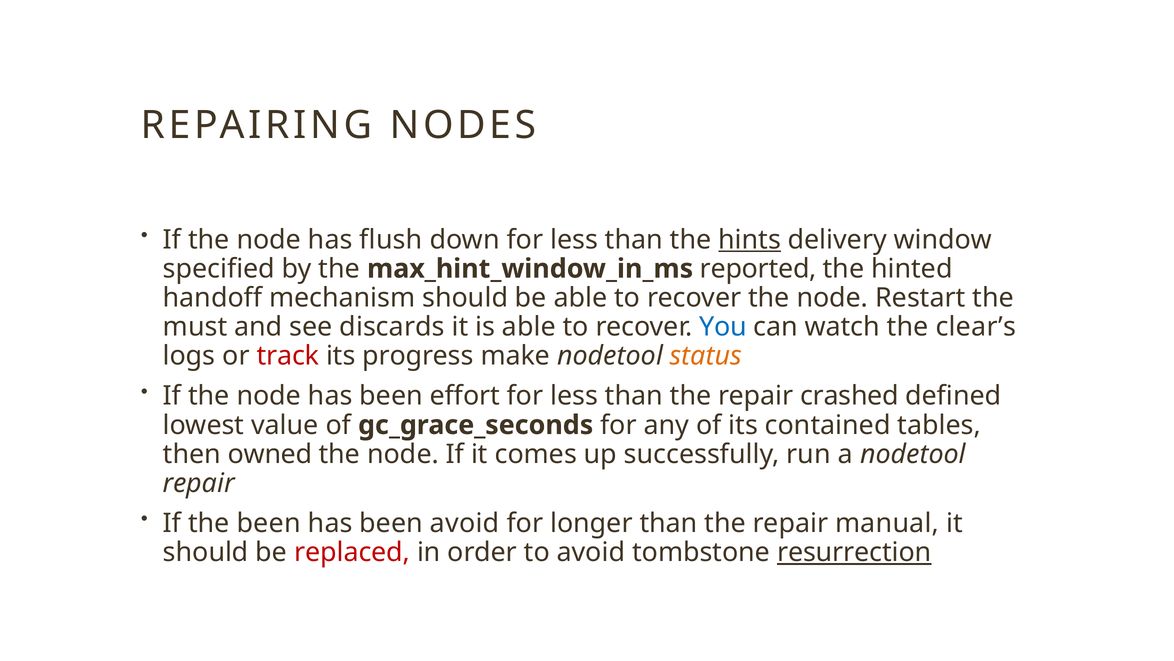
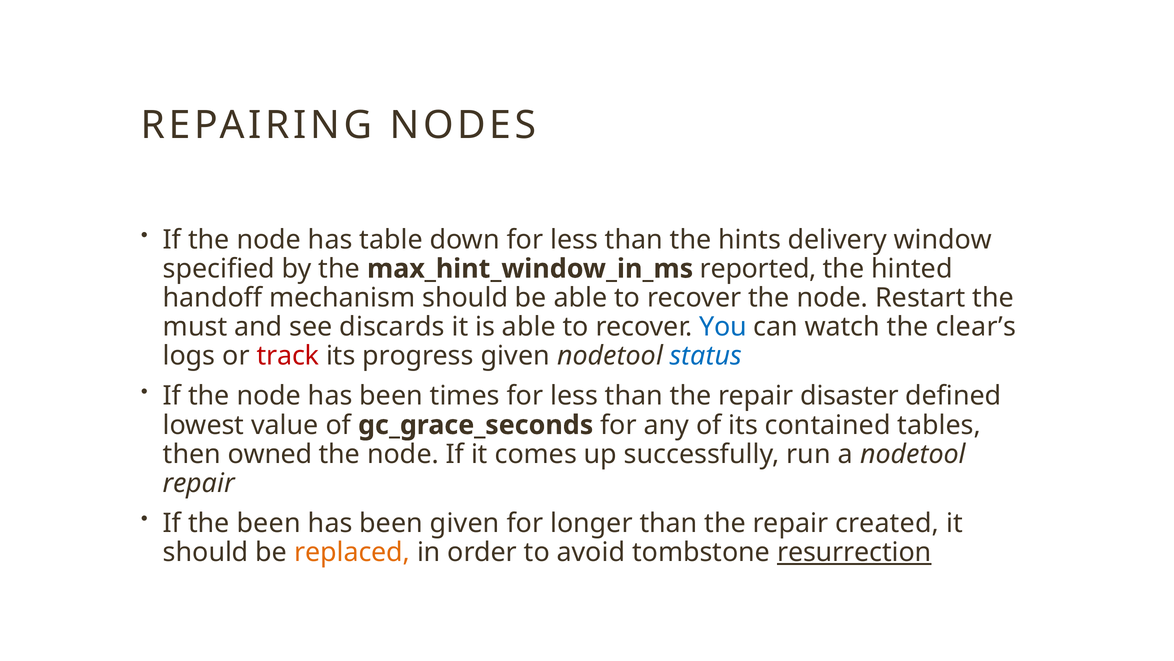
flush: flush -> table (391, 239)
hints underline: present -> none (750, 239)
progress make: make -> given (515, 356)
status colour: orange -> blue (706, 356)
effort: effort -> times (465, 396)
crashed: crashed -> disaster (850, 396)
been avoid: avoid -> given (465, 523)
manual: manual -> created (887, 523)
replaced colour: red -> orange (352, 552)
